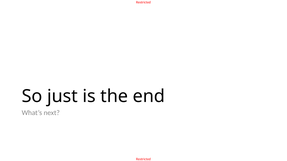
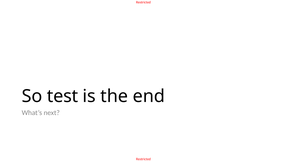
just: just -> test (63, 97)
